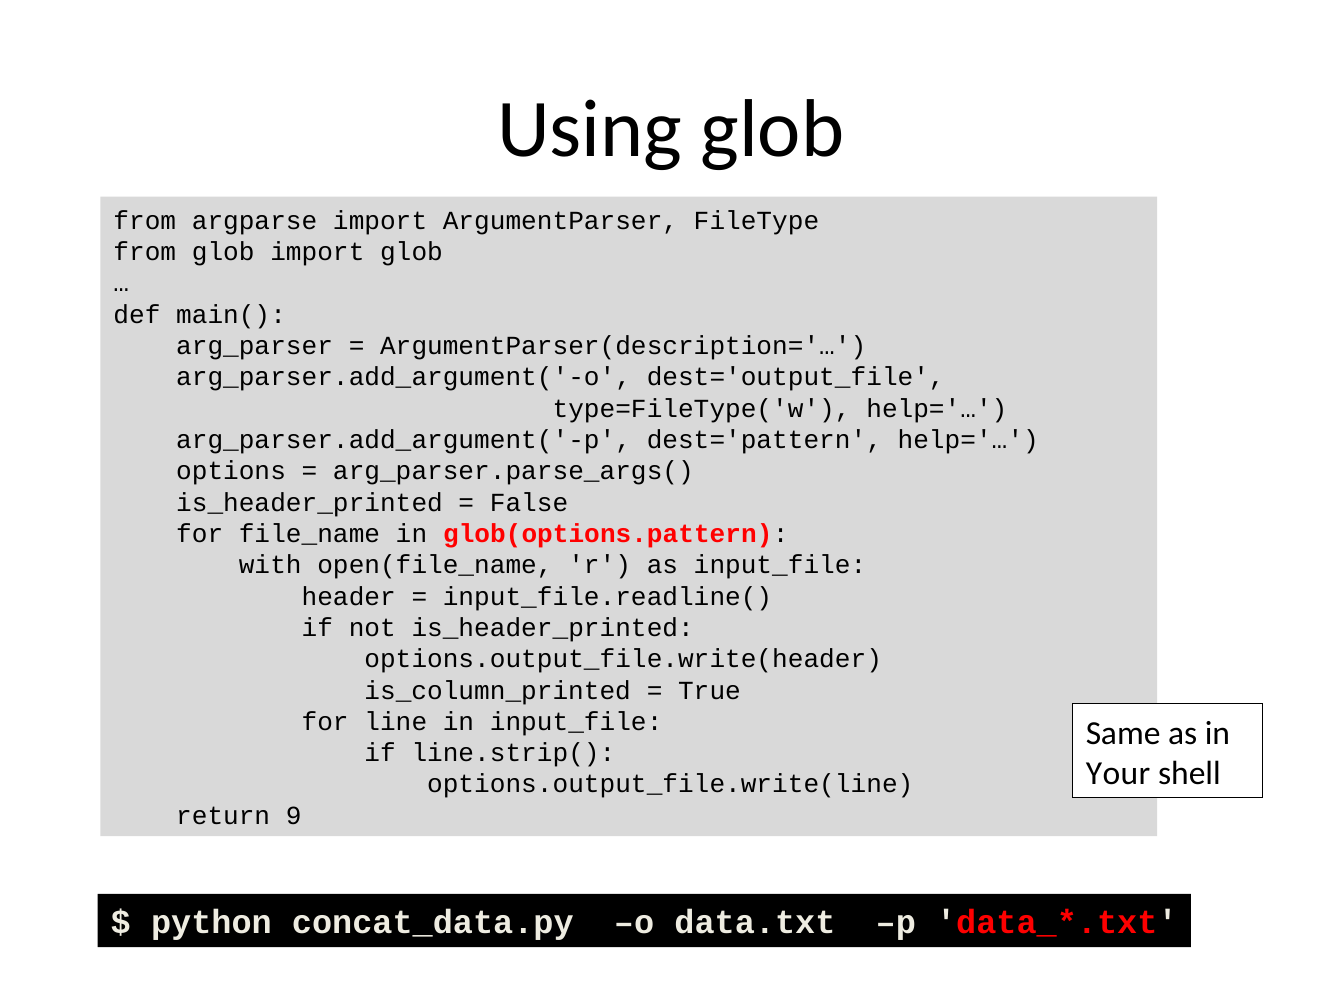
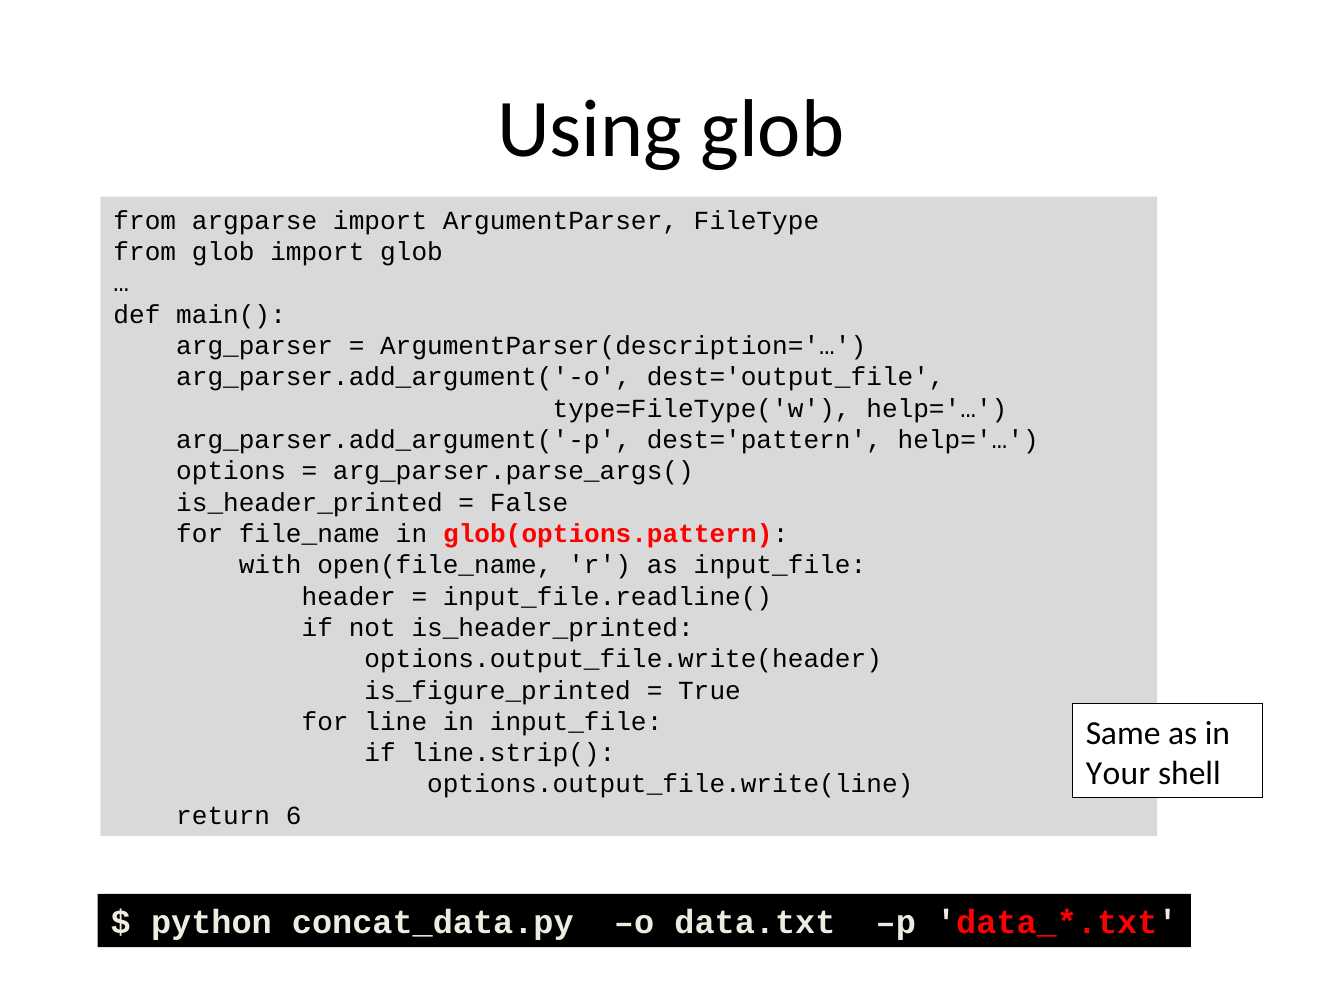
is_column_printed: is_column_printed -> is_figure_printed (498, 691)
9: 9 -> 6 (294, 816)
